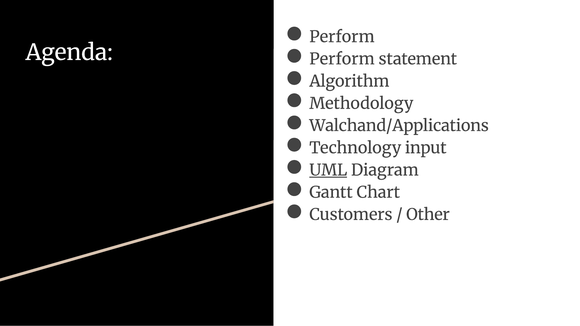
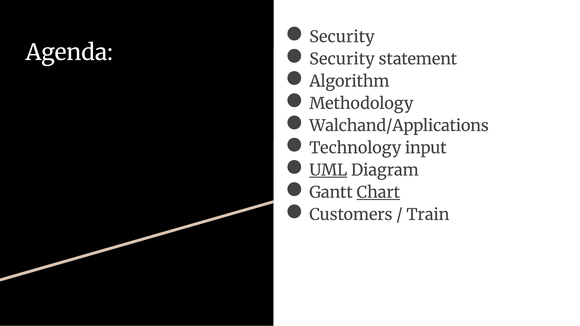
Perform: Perform -> Security (342, 37)
Perform: Perform -> Security (342, 59)
Chart underline: none -> present (378, 193)
Other: Other -> Train (428, 215)
